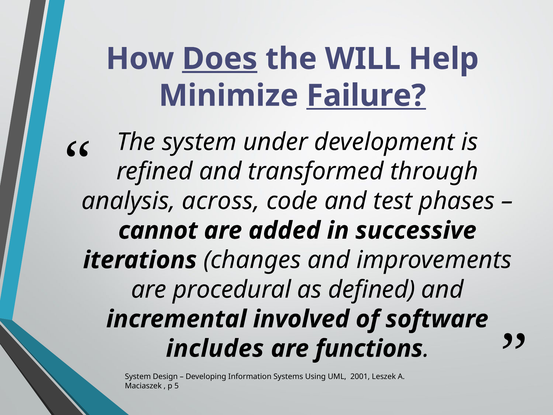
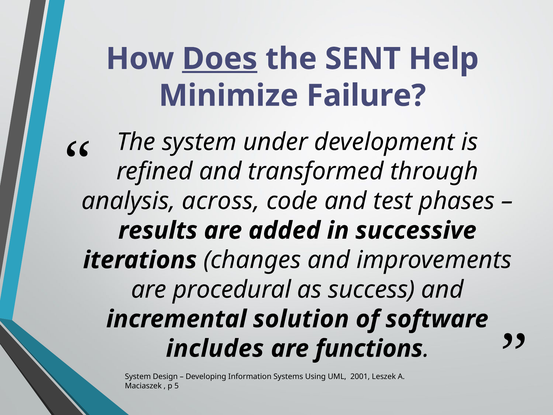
WILL: WILL -> SENT (363, 59)
Failure underline: present -> none (366, 96)
cannot: cannot -> results (158, 230)
defined: defined -> success (372, 289)
involved: involved -> solution (301, 319)
